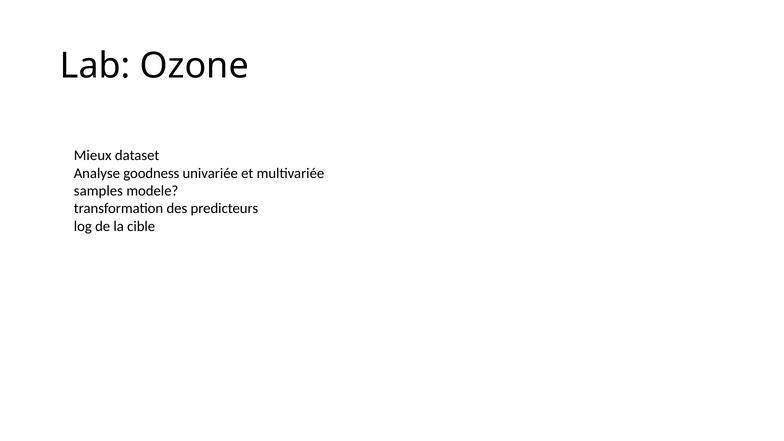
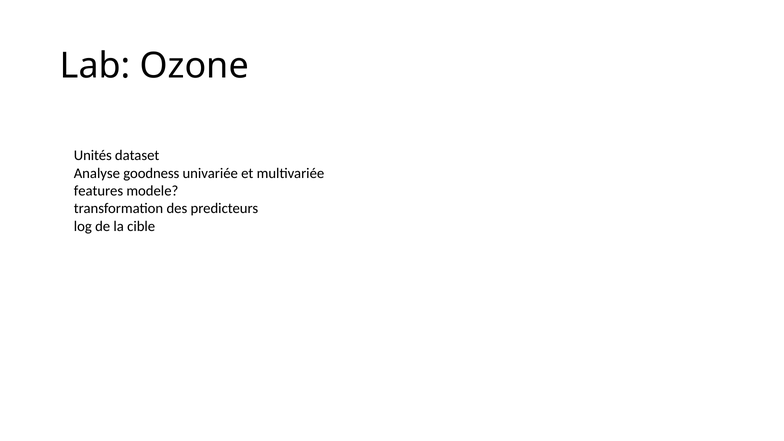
Mieux: Mieux -> Unités (93, 156)
samples: samples -> features (98, 191)
